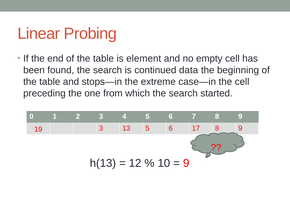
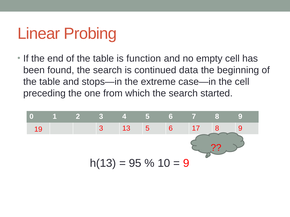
element: element -> function (144, 59)
12: 12 -> 95 (135, 164)
